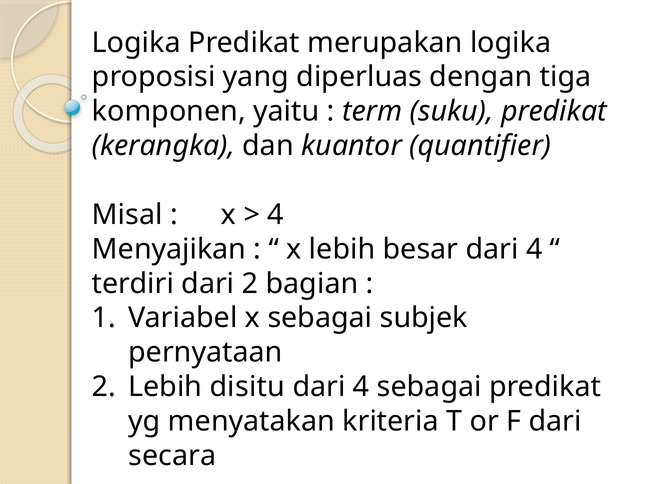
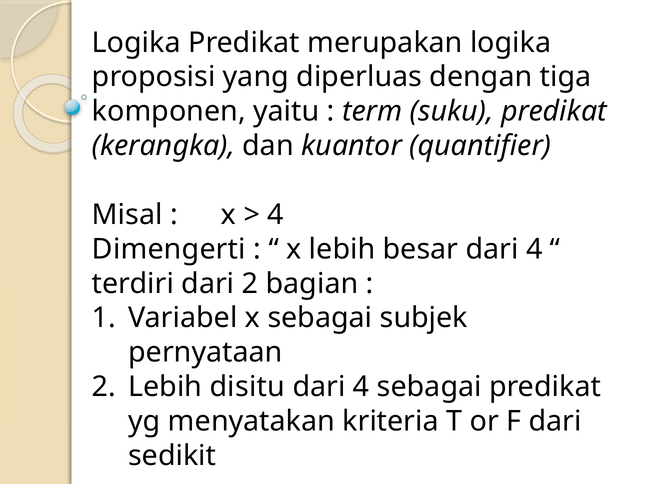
Menyajikan: Menyajikan -> Dimengerti (169, 249)
secara: secara -> sedikit (172, 455)
